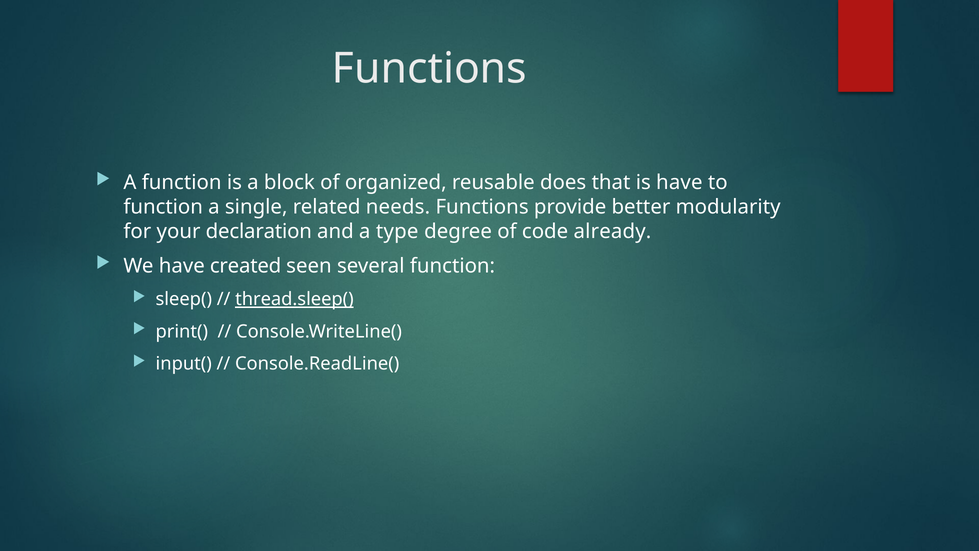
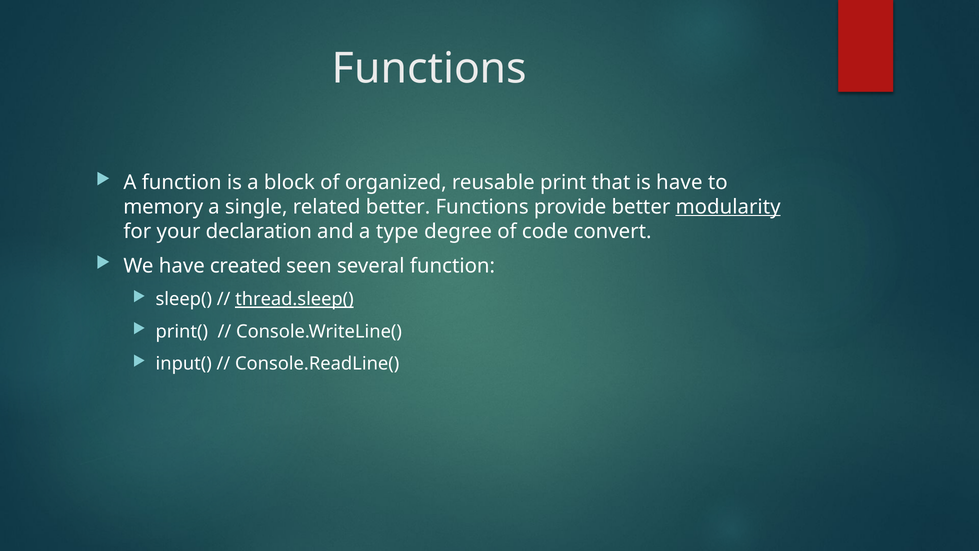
does: does -> print (563, 182)
function: function -> memory (163, 207)
related needs: needs -> better (398, 207)
modularity underline: none -> present (728, 207)
already: already -> convert (613, 231)
